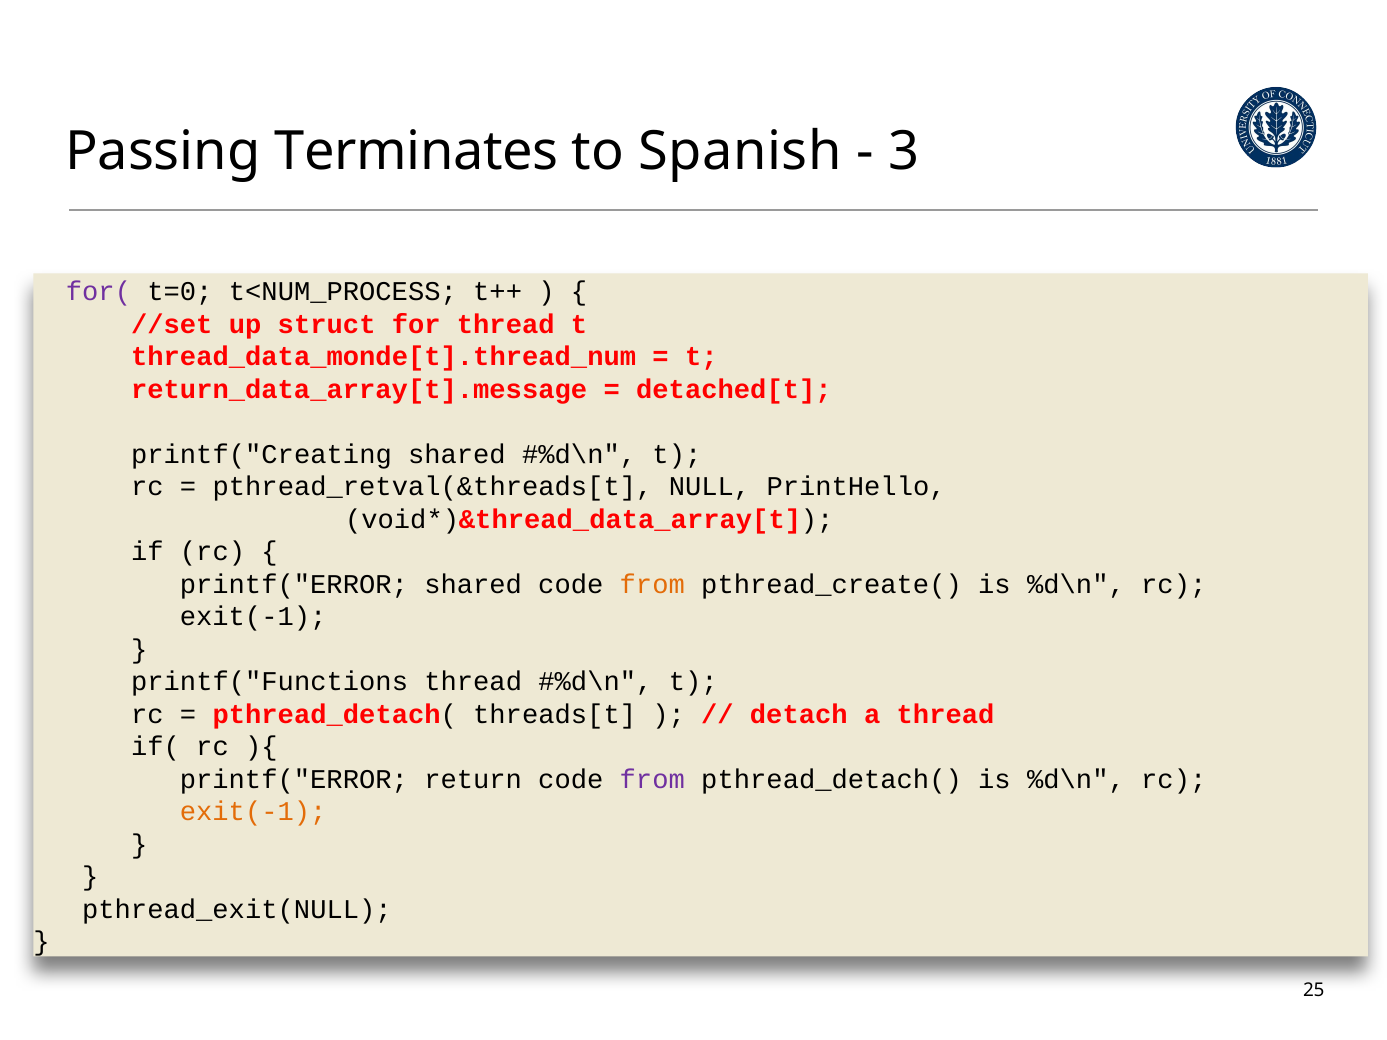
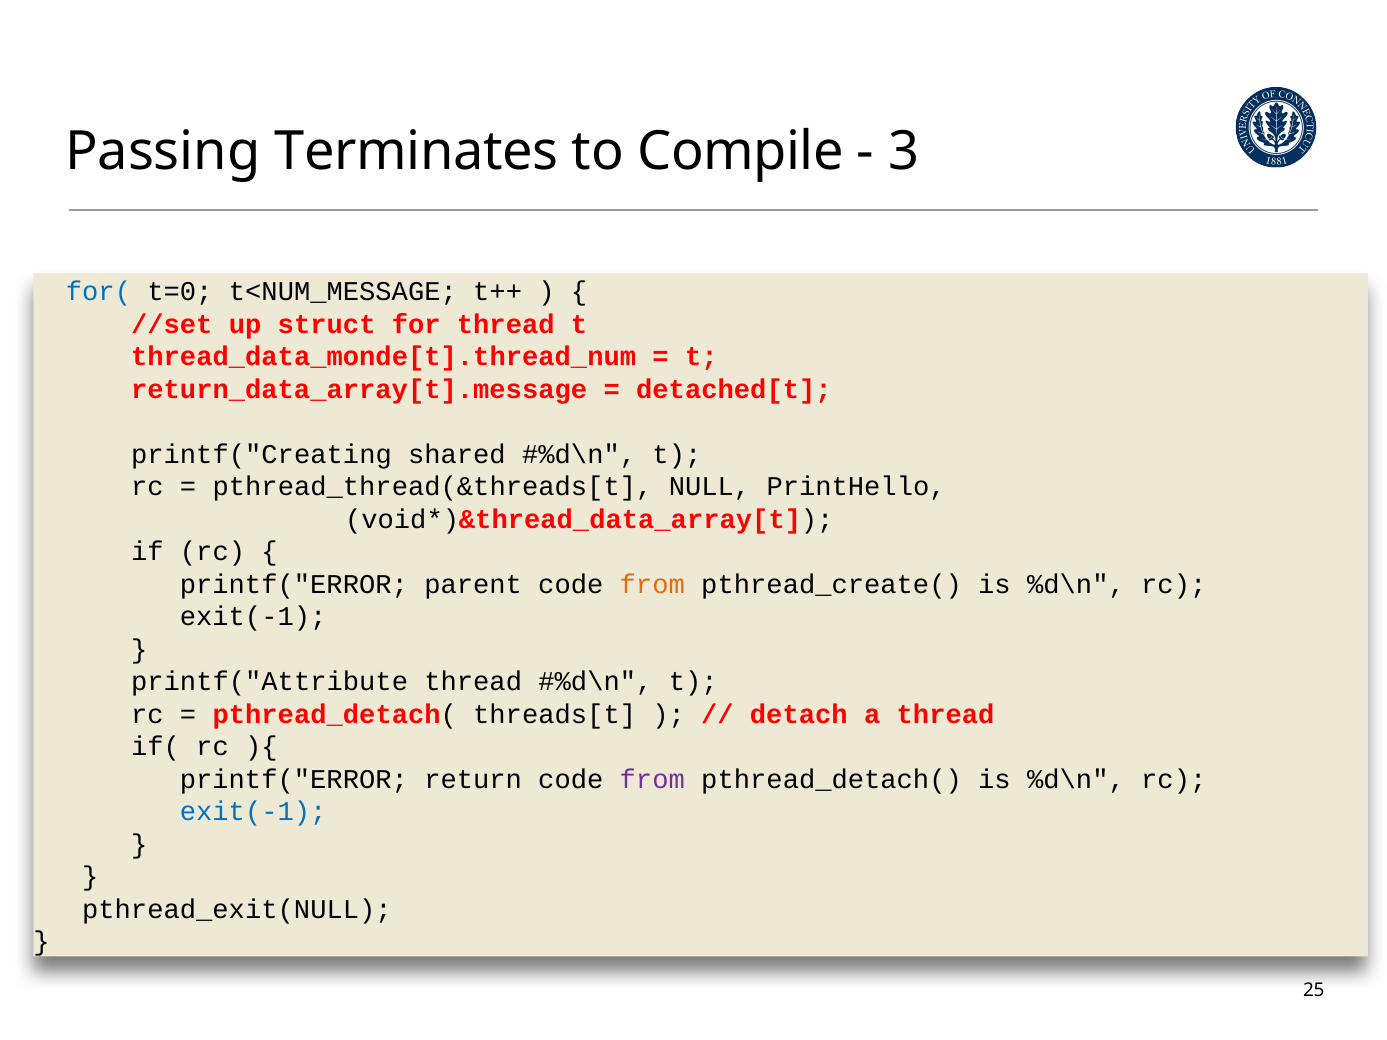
Spanish: Spanish -> Compile (741, 151)
for( colour: purple -> blue (98, 292)
t<NUM_PROCESS: t<NUM_PROCESS -> t<NUM_MESSAGE (343, 292)
pthread_retval(&threads[t: pthread_retval(&threads[t -> pthread_thread(&threads[t (432, 487)
printf("ERROR shared: shared -> parent (473, 584)
printf("Functions: printf("Functions -> printf("Attribute (270, 682)
exit(-1 colour: orange -> blue (253, 812)
